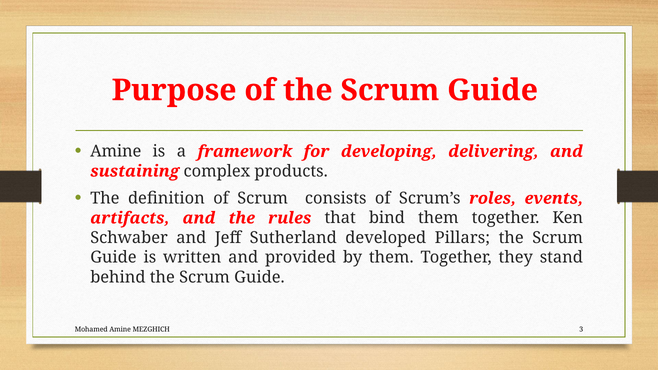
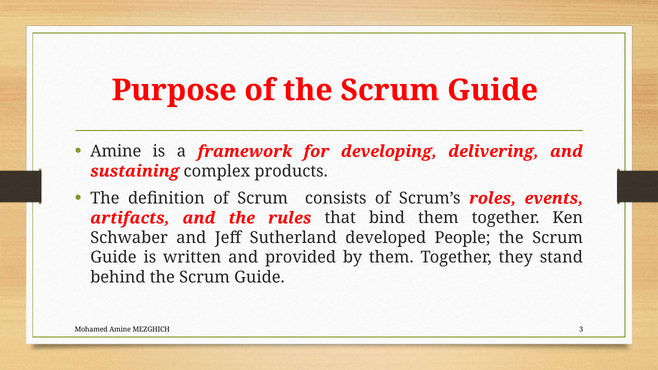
Pillars: Pillars -> People (463, 238)
